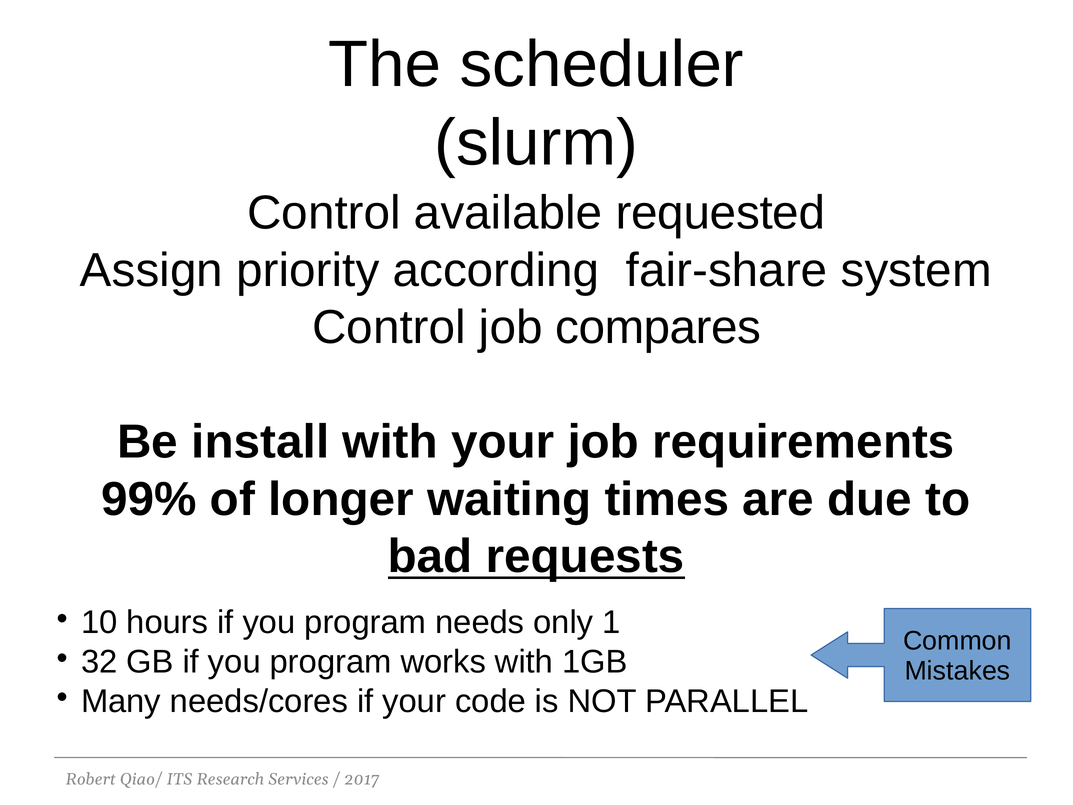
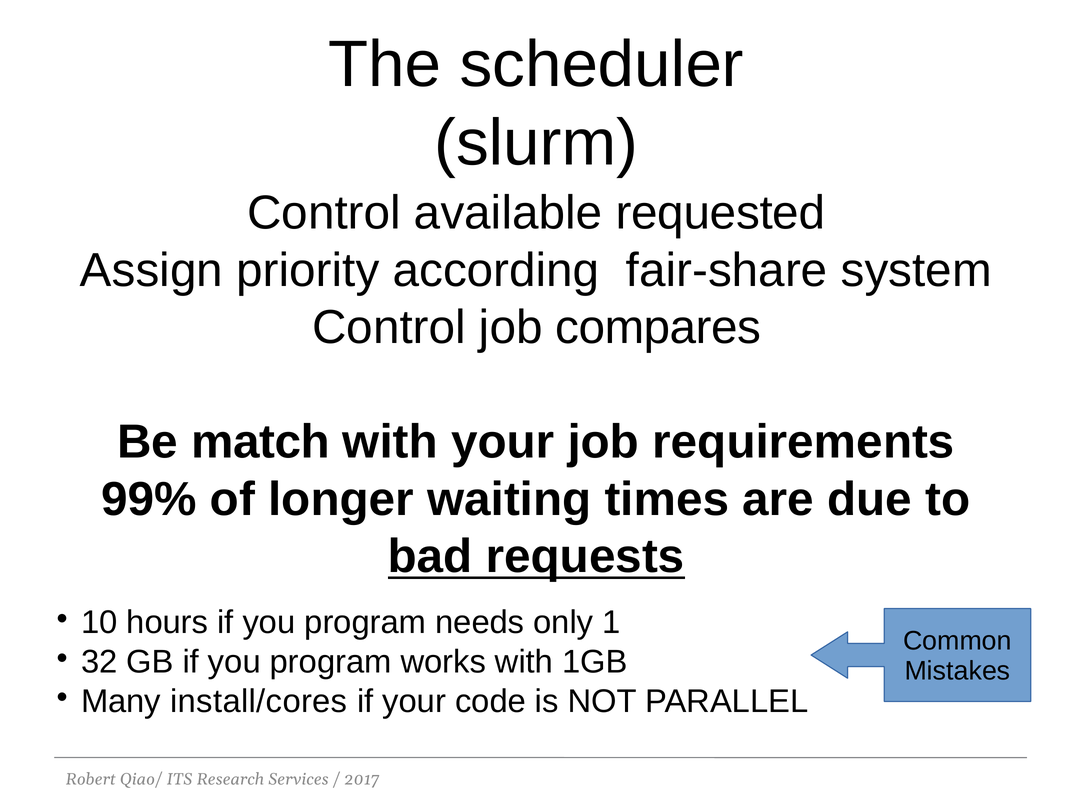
install: install -> match (261, 442)
needs/cores: needs/cores -> install/cores (259, 701)
